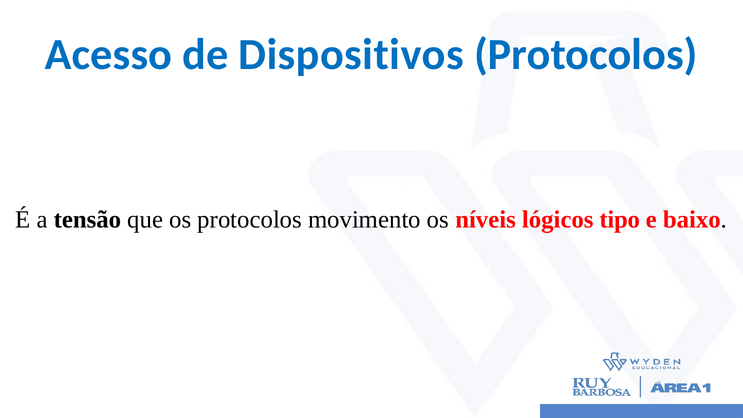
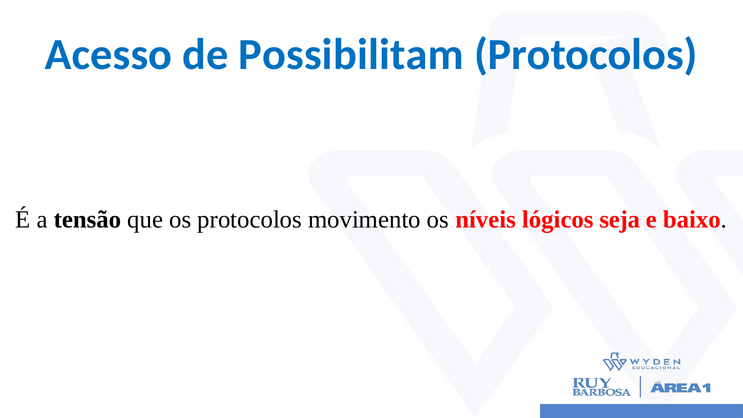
Dispositivos: Dispositivos -> Possibilitam (351, 55)
tipo: tipo -> seja (620, 220)
